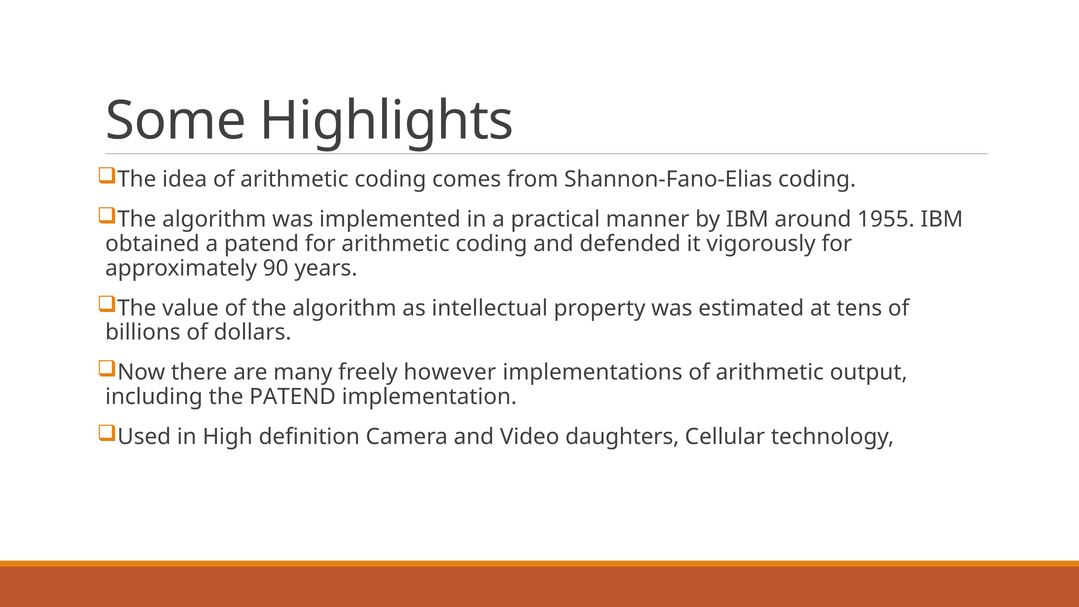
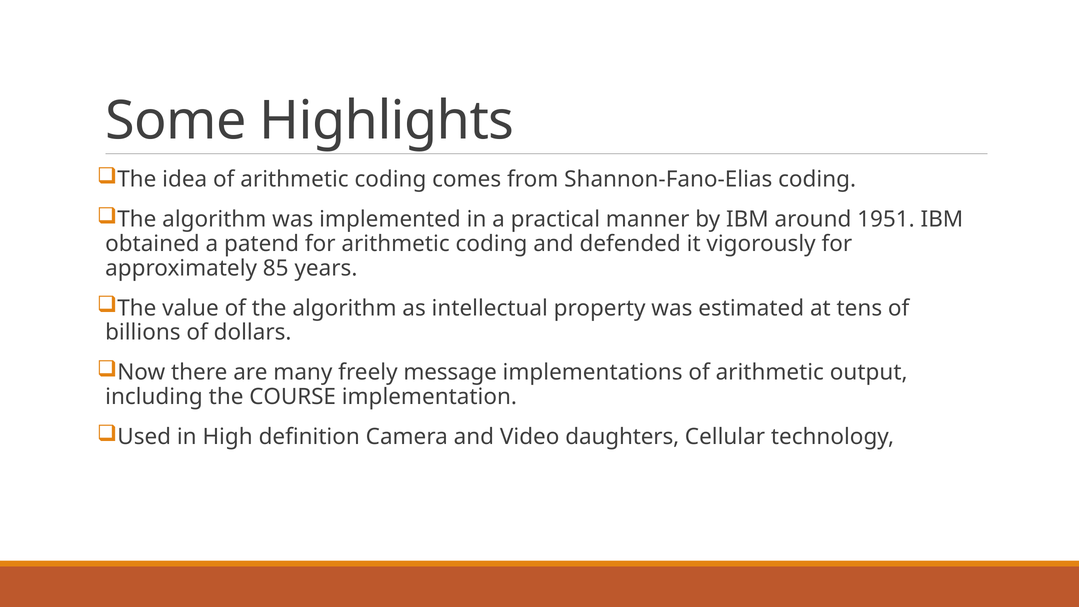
1955: 1955 -> 1951 (886, 219)
90: 90 -> 85 (276, 268)
however: however -> message (450, 373)
the PATEND: PATEND -> COURSE (293, 397)
